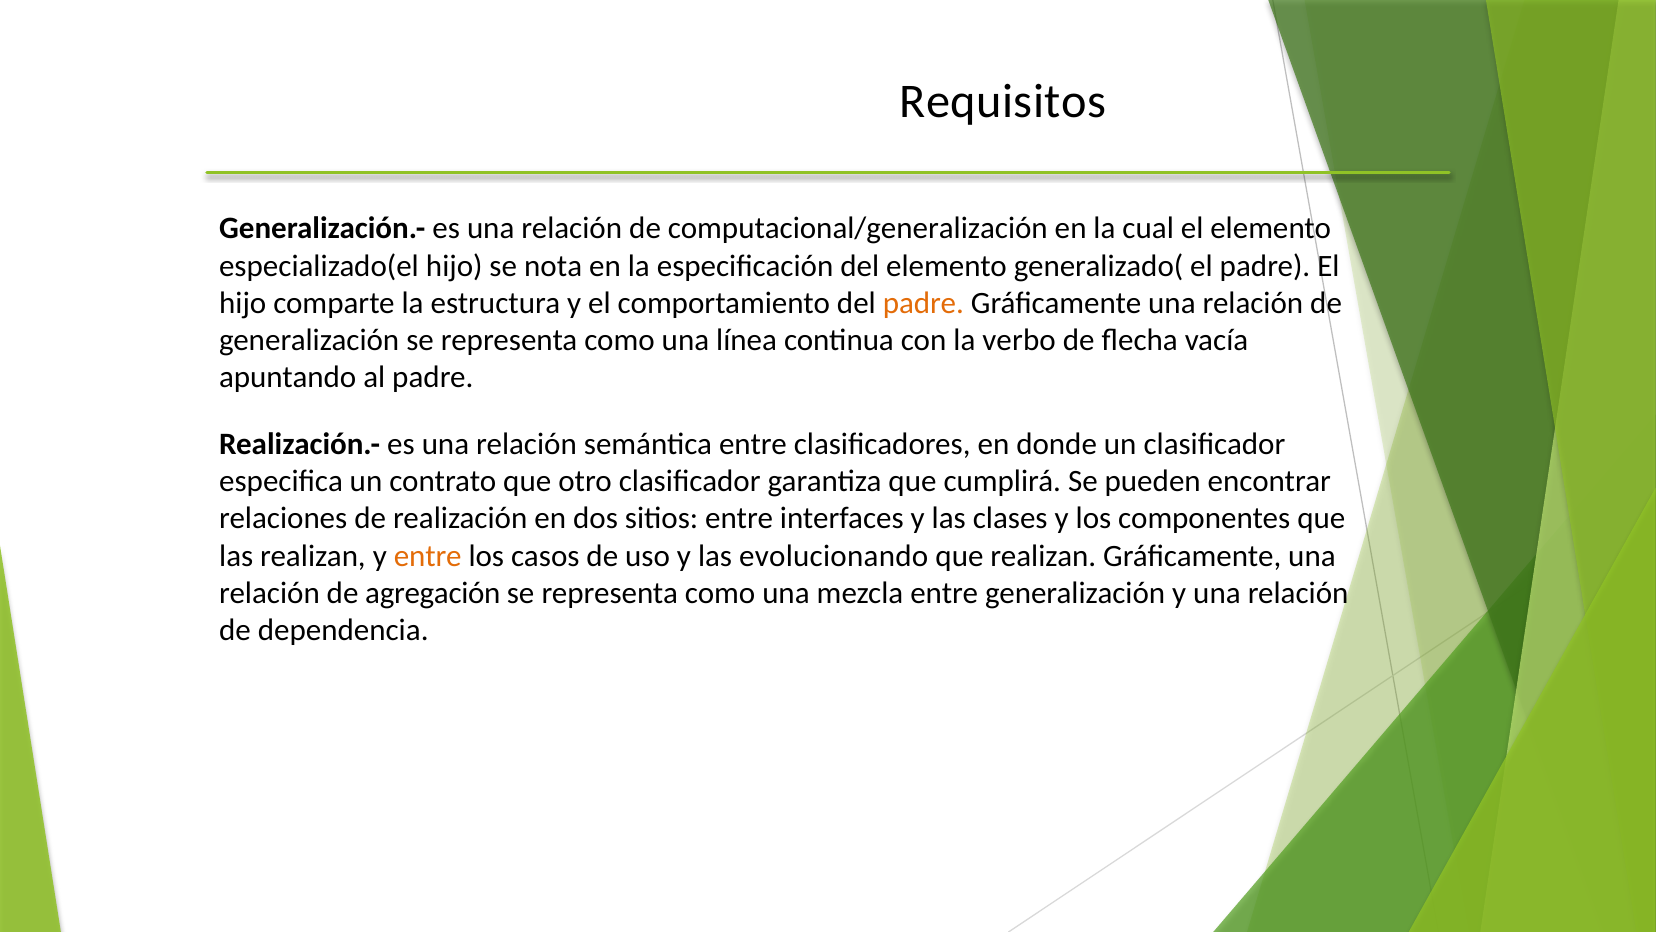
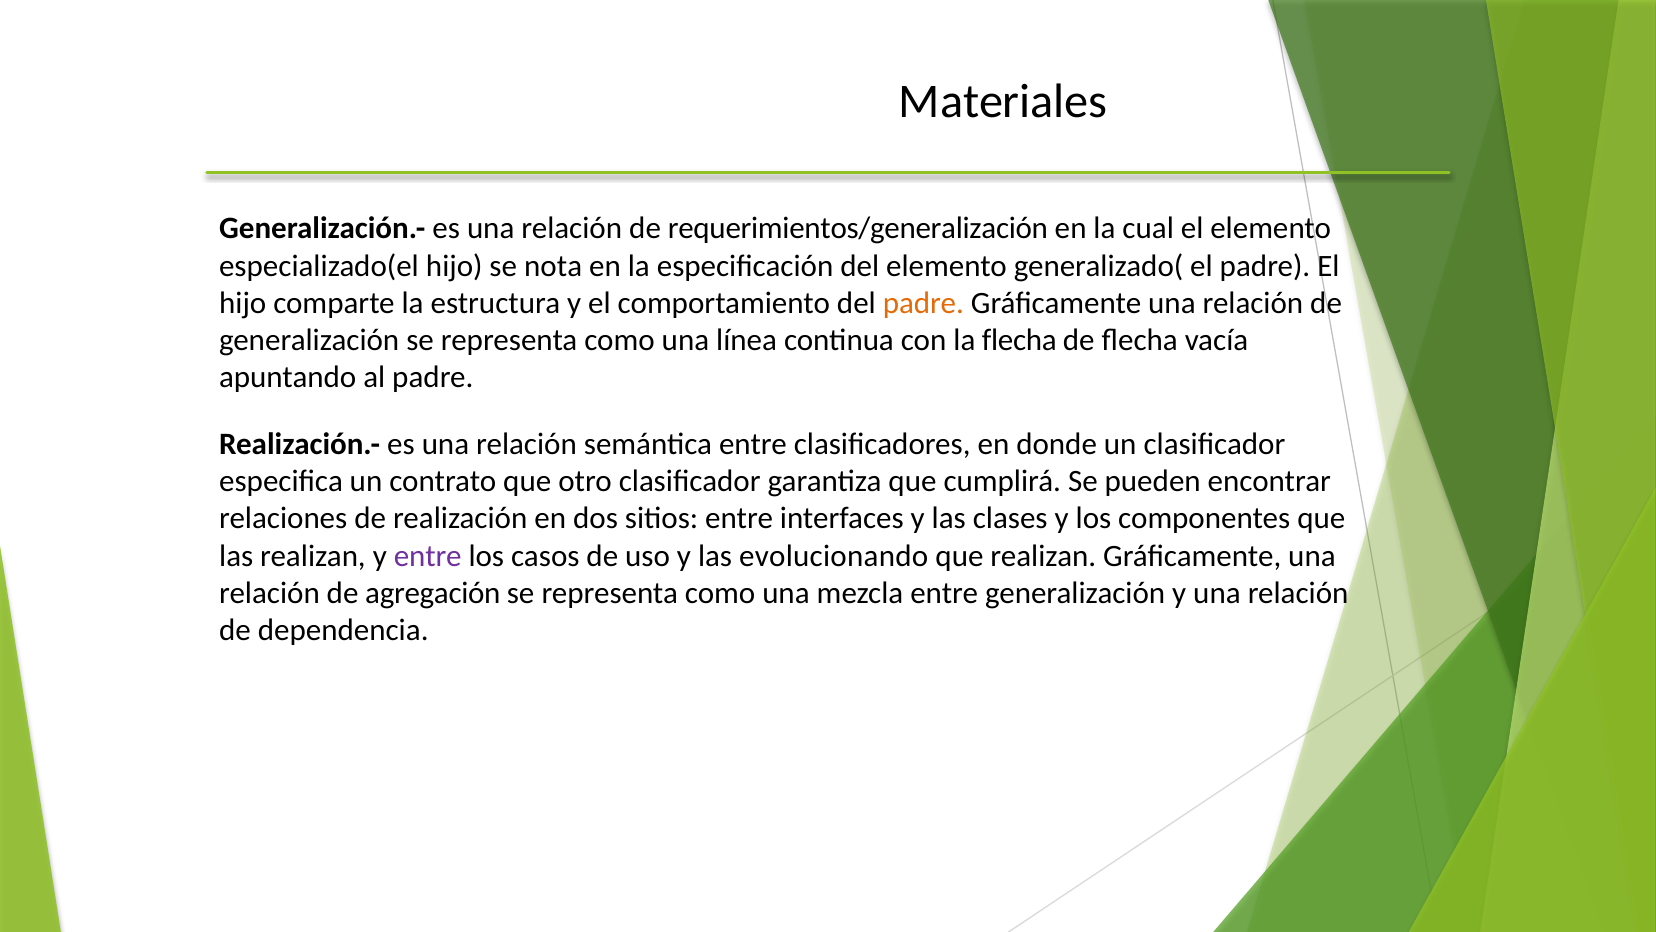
Requisitos: Requisitos -> Materiales (1003, 101)
computacional/generalización: computacional/generalización -> requerimientos/generalización (858, 228)
la verbo: verbo -> flecha (1019, 340)
entre colour: orange -> purple (428, 555)
